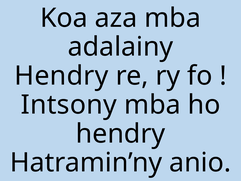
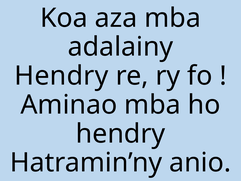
Intsony: Intsony -> Aminao (69, 105)
